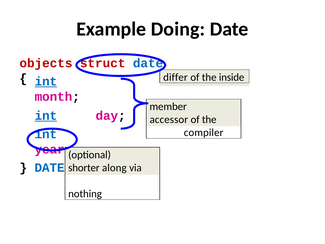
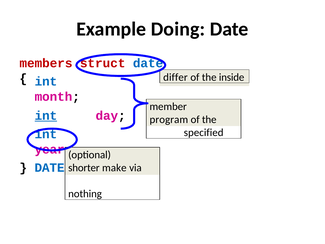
objects: objects -> members (46, 63)
int underline: present -> none (46, 81)
accessor: accessor -> program (169, 119)
compiler: compiler -> specified (204, 132)
along: along -> make (114, 168)
